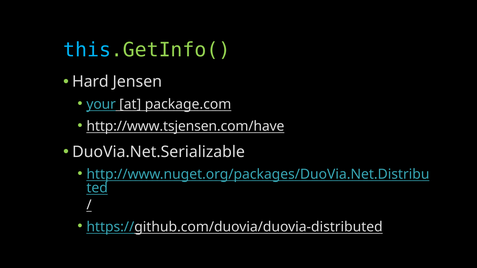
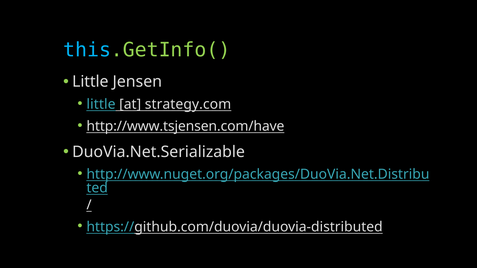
Hard: Hard -> Little (90, 82)
your: your -> little (101, 105)
package.com: package.com -> strategy.com (188, 105)
